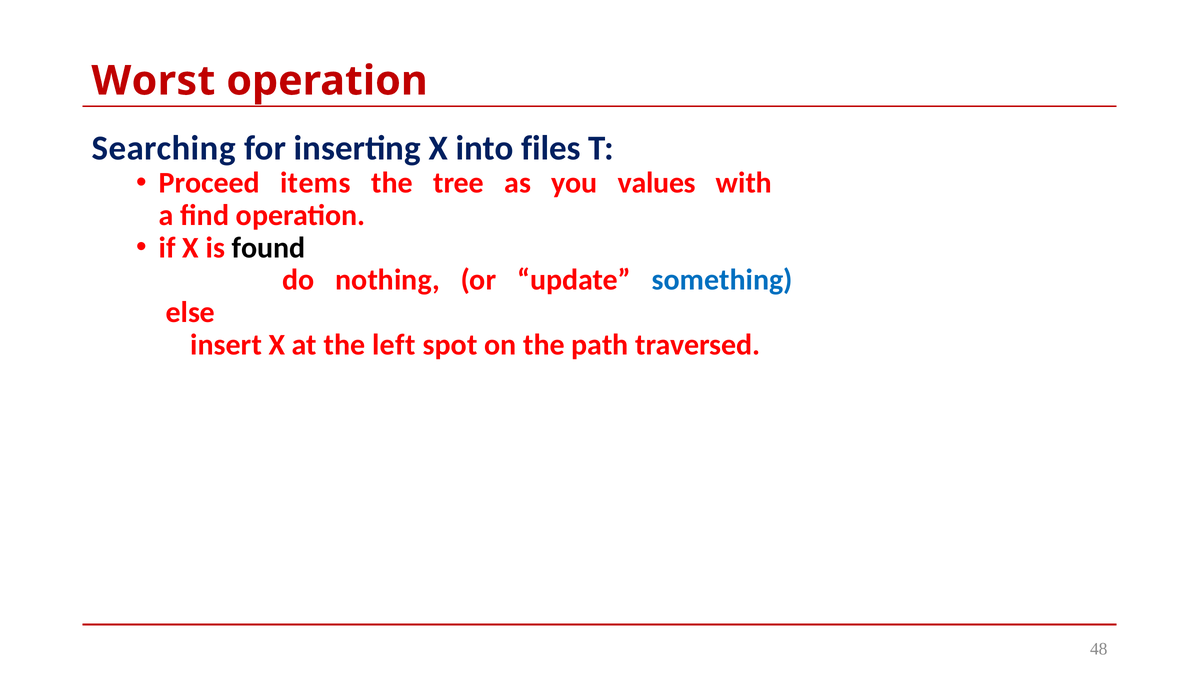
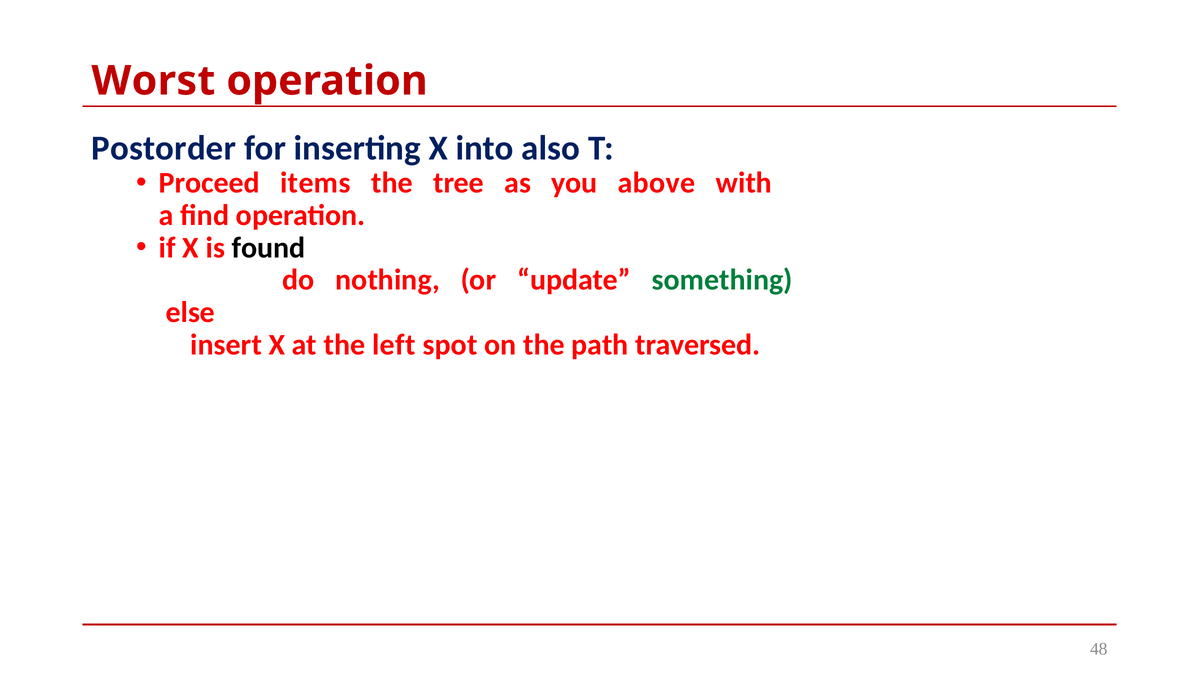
Searching: Searching -> Postorder (164, 148)
files: files -> also (551, 148)
values: values -> above (657, 183)
something colour: blue -> green (722, 280)
